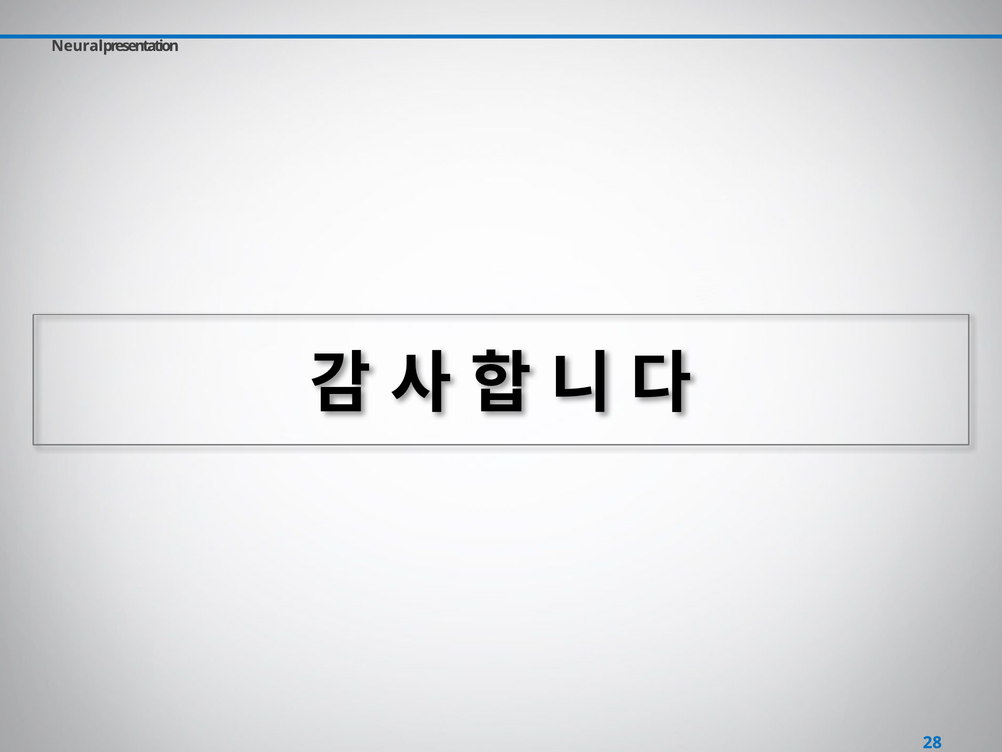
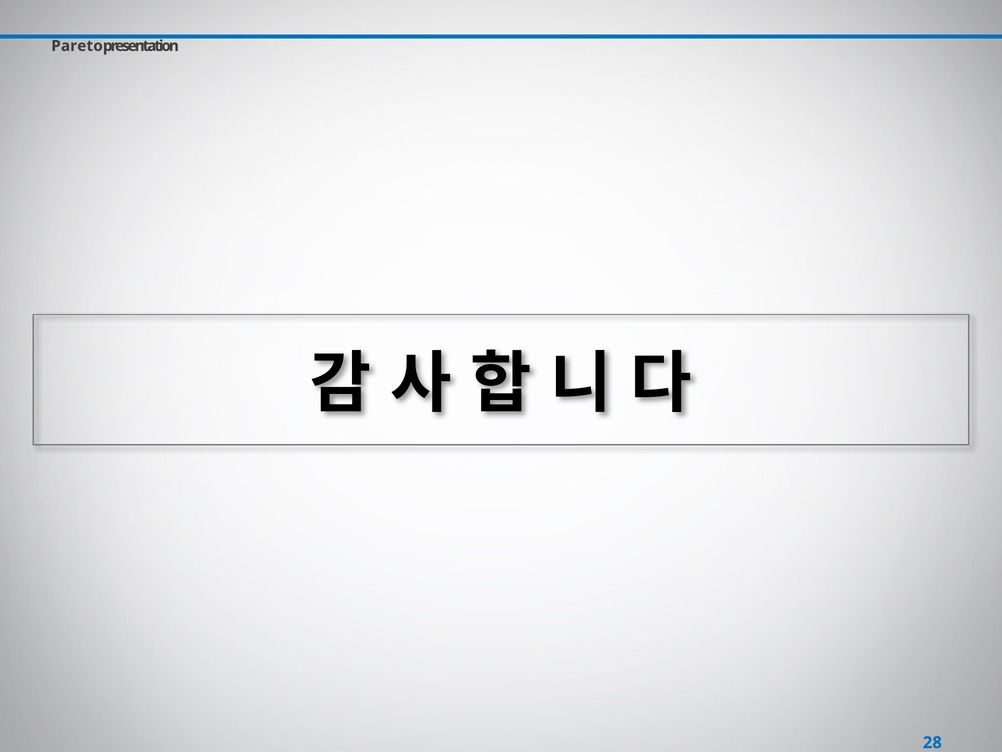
Neural: Neural -> Pareto (77, 46)
